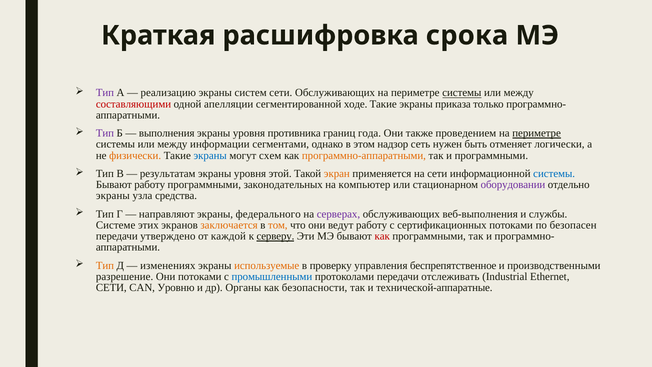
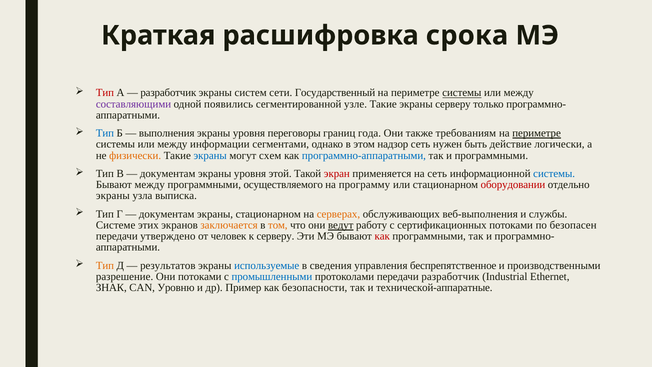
Тип colour: purple -> red (105, 93)
реализацию: реализацию -> разработчик (168, 93)
сети Обслуживающих: Обслуживающих -> Государственный (335, 93)
составляющими colour: red -> purple (133, 104)
апелляции: апелляции -> появились (229, 104)
ходе: ходе -> узле (356, 104)
экраны приказа: приказа -> серверу (453, 104)
Тип colour: purple -> blue (105, 133)
противника: противника -> переговоры (294, 133)
проведением: проведением -> требованиям (466, 133)
отменяет: отменяет -> действие (511, 144)
программно-аппаратными colour: orange -> blue (364, 155)
результатам: результатам -> документам (168, 174)
экран colour: orange -> red (337, 174)
на сети: сети -> сеть (437, 174)
Бывают работу: работу -> между (150, 185)
законодательных: законодательных -> осуществляемого (283, 185)
компьютер: компьютер -> программу (364, 185)
оборудовании colour: purple -> red (513, 185)
средства: средства -> выписка (176, 196)
направляют: направляют -> документам (167, 214)
экраны федерального: федерального -> стационарном (268, 214)
серверах colour: purple -> orange (338, 214)
ведут underline: none -> present (341, 225)
каждой: каждой -> человек (229, 236)
серверу underline: present -> none (275, 236)
изменениях: изменениях -> результатов (168, 266)
используемые colour: orange -> blue (267, 266)
проверку: проверку -> сведения (331, 266)
передачи отслеживать: отслеживать -> разработчик (450, 277)
СЕТИ: СЕТИ -> ЗНАК (111, 288)
Органы: Органы -> Пример (243, 288)
